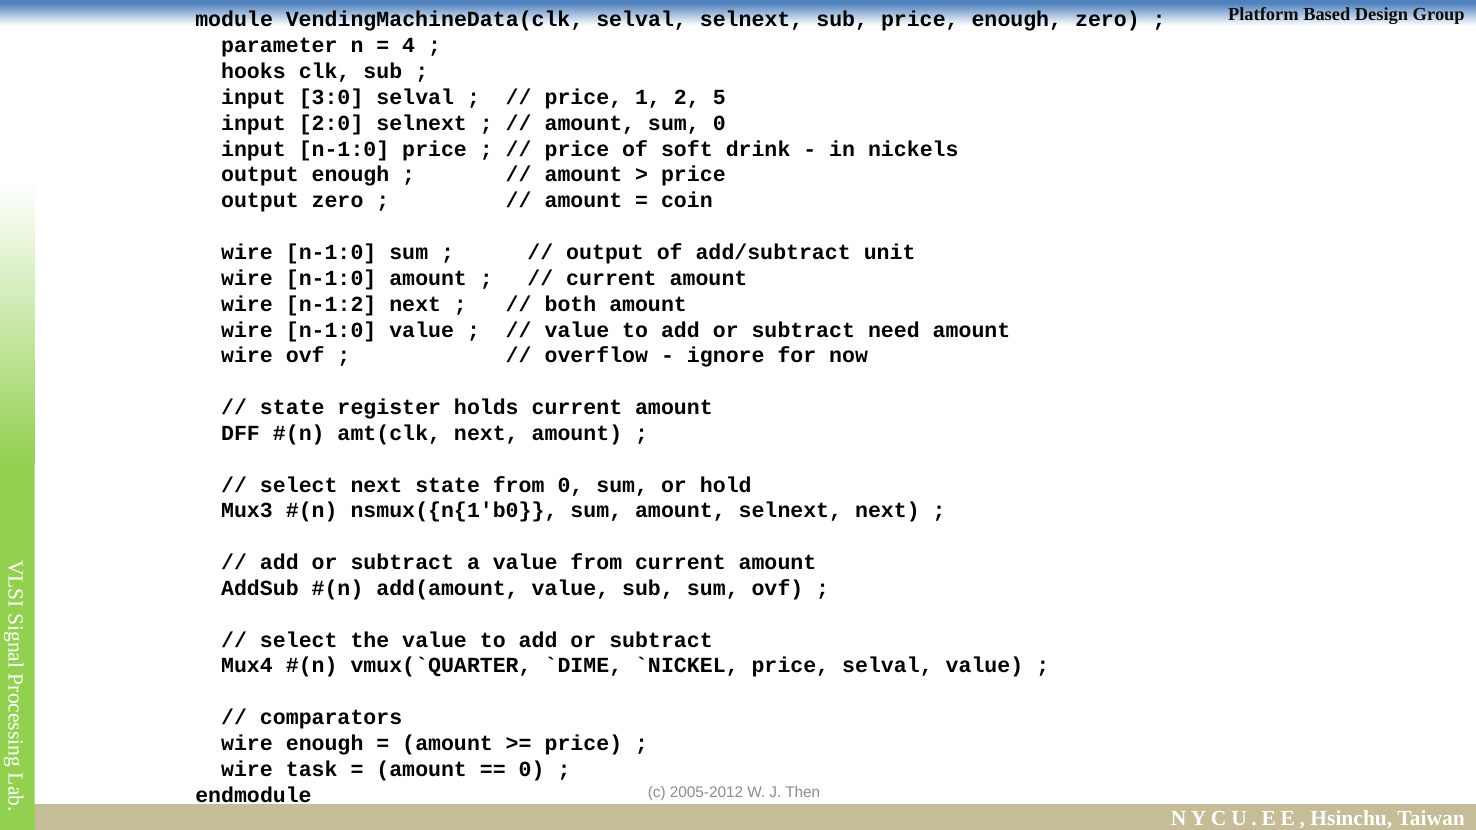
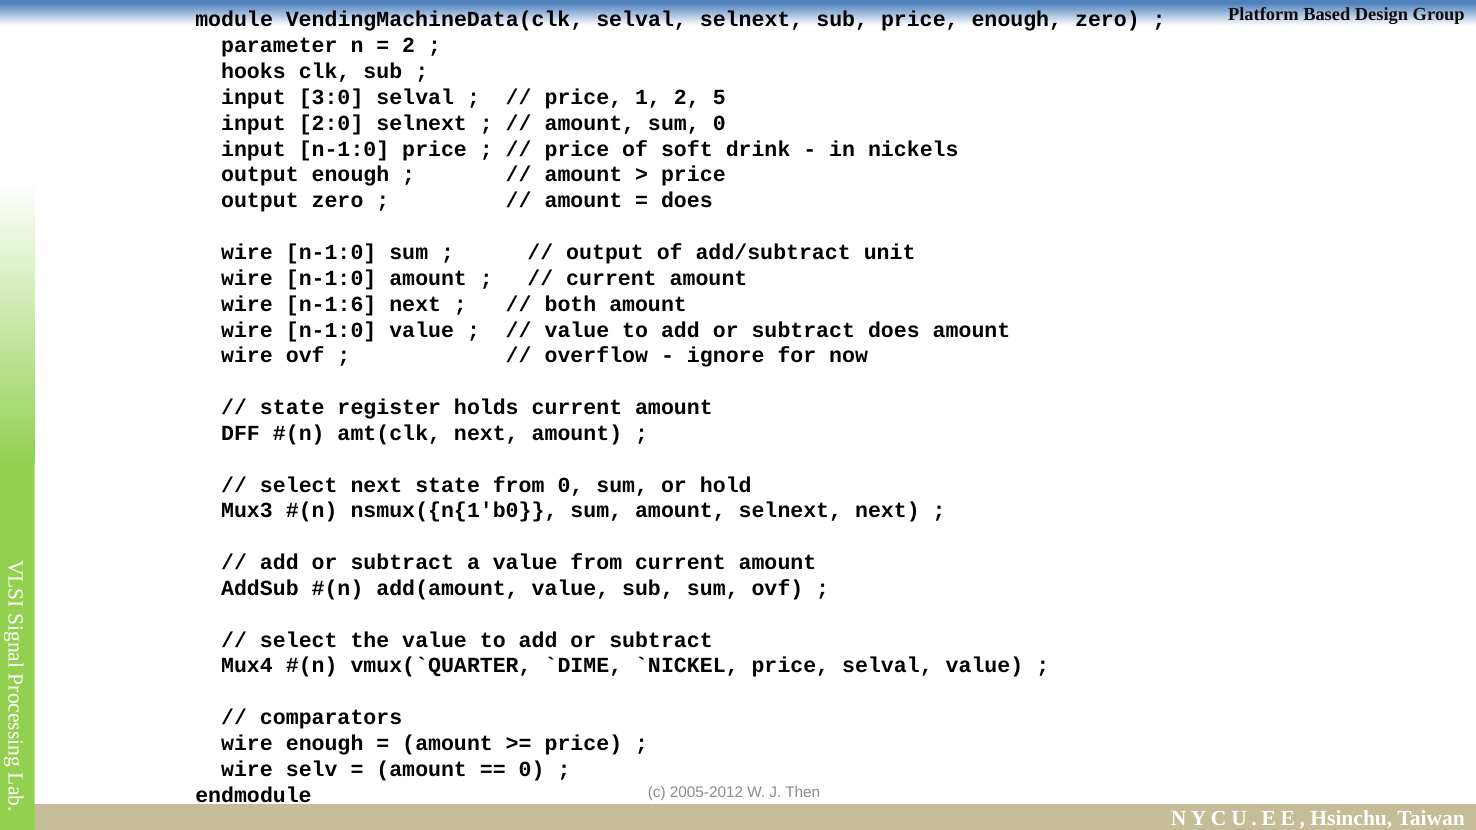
4: 4 -> 2 (409, 46)
coin: coin -> does (687, 201)
n-1:2: n-1:2 -> n-1:6 (331, 304)
subtract need: need -> does (894, 330)
task: task -> selv (312, 769)
